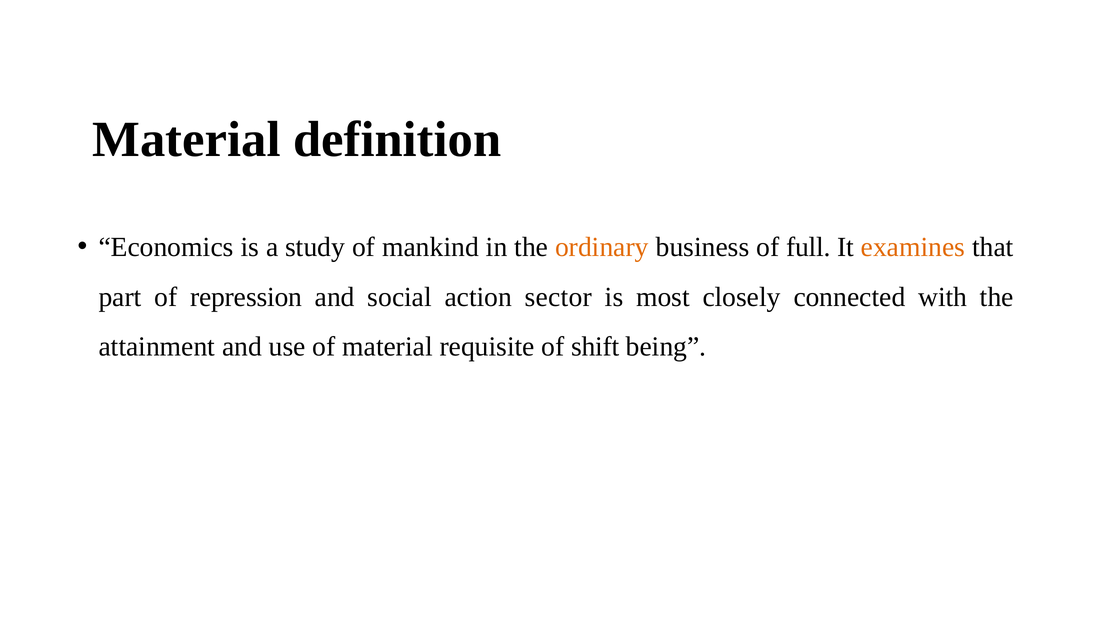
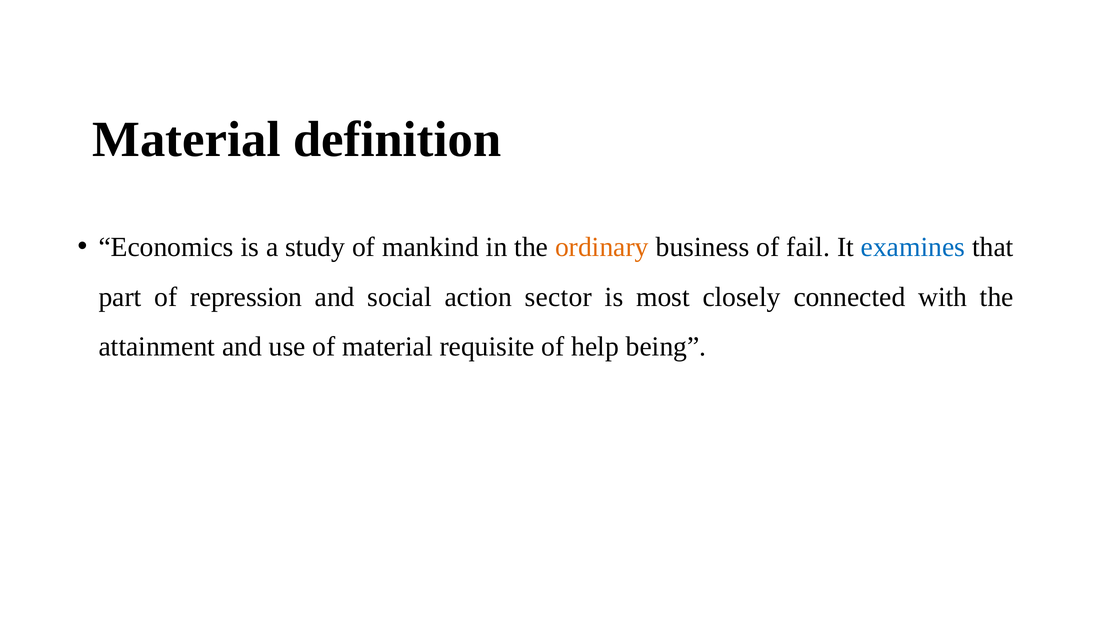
full: full -> fail (808, 247)
examines colour: orange -> blue (913, 247)
shift: shift -> help (595, 346)
